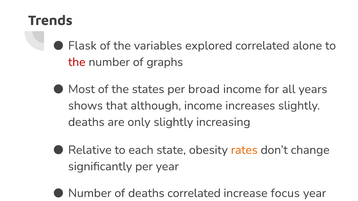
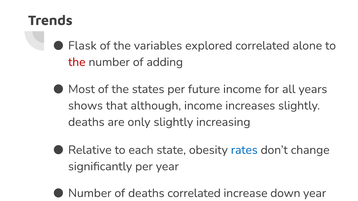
graphs: graphs -> adding (165, 62)
broad: broad -> future (204, 89)
rates colour: orange -> blue (244, 150)
focus: focus -> down (285, 193)
